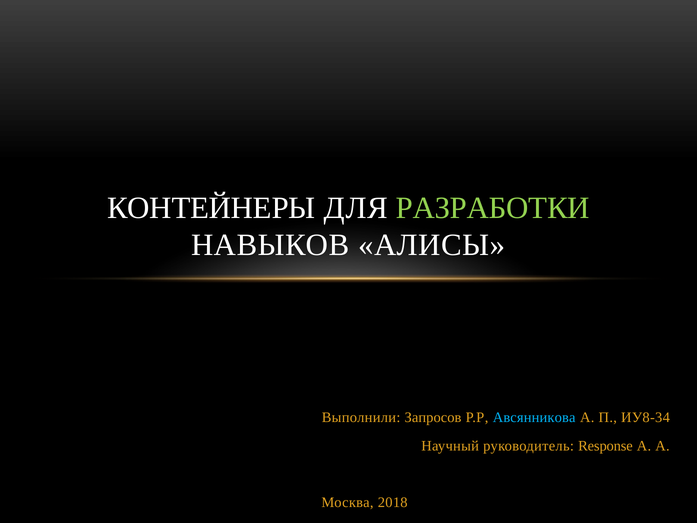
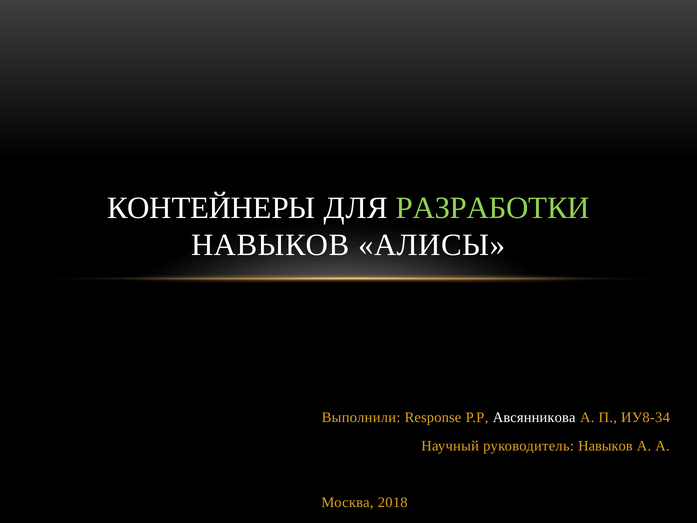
Запросов: Запросов -> Response (433, 417)
Авсянникова colour: light blue -> white (534, 417)
руководитель Response: Response -> Навыков (605, 446)
